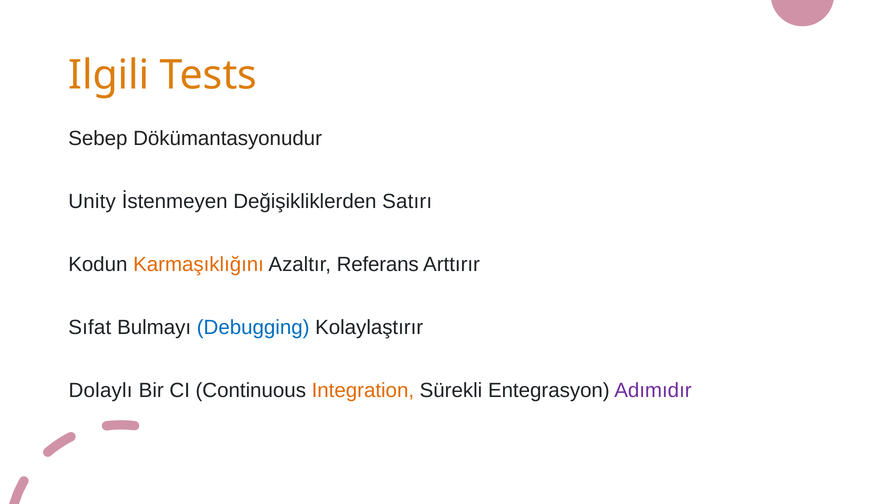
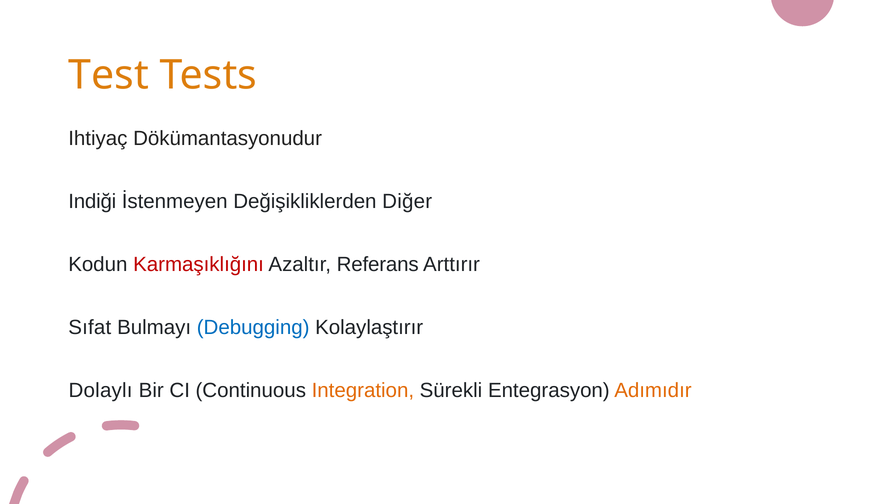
Ilgili: Ilgili -> Test (109, 75)
Sebep: Sebep -> Ihtiyaç (98, 139)
Unity: Unity -> Indiği (92, 202)
Satırı: Satırı -> Diğer (407, 202)
Karmaşıklığını colour: orange -> red (199, 265)
Adımıdır colour: purple -> orange (653, 390)
